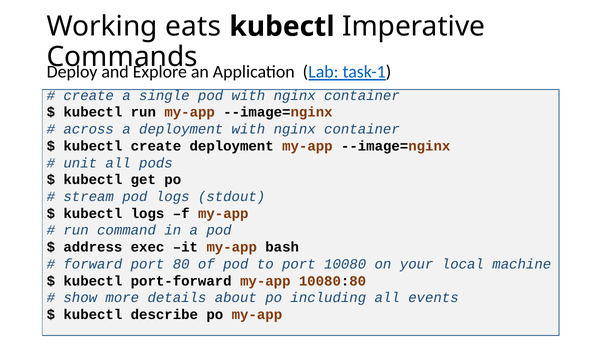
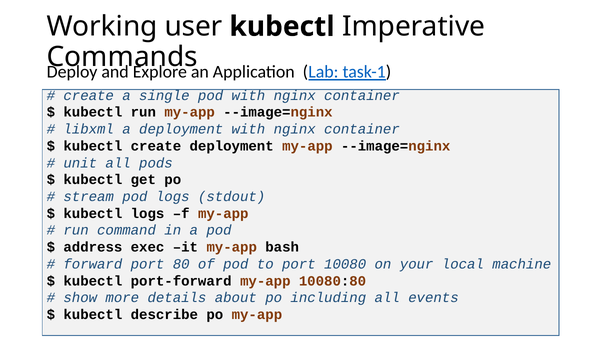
eats: eats -> user (194, 27)
across: across -> libxml (89, 129)
